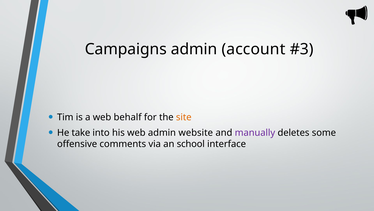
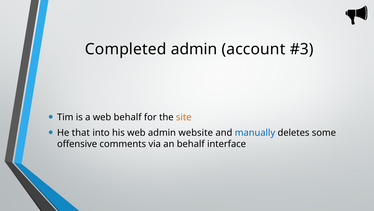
Campaigns: Campaigns -> Completed (126, 49)
take: take -> that (81, 132)
manually colour: purple -> blue (255, 132)
an school: school -> behalf (191, 144)
